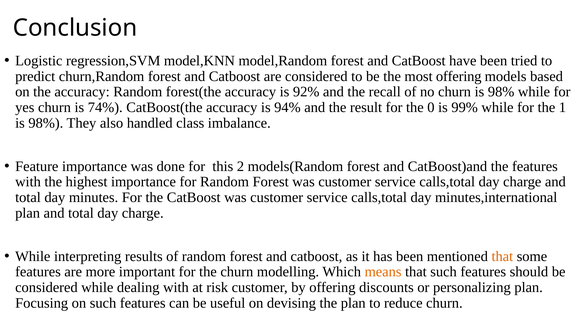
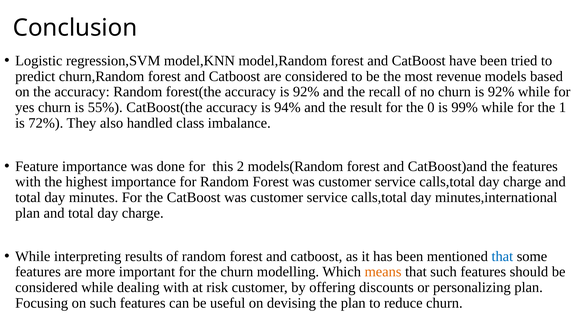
most offering: offering -> revenue (459, 76)
churn is 98%: 98% -> 92% (501, 92)
74%: 74% -> 55% (105, 107)
98%: 98% -> 72% (46, 123)
that colour: orange -> blue (502, 256)
